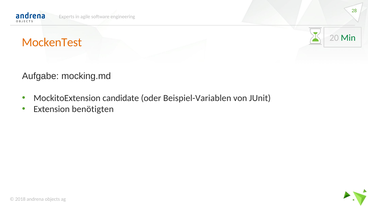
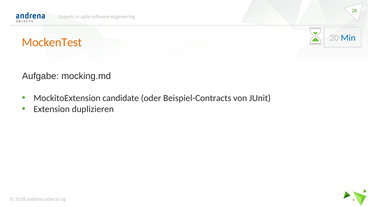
Min colour: green -> blue (348, 38)
Beispiel-Variablen: Beispiel-Variablen -> Beispiel-Contracts (197, 98)
benötigten: benötigten -> duplizieren (93, 109)
